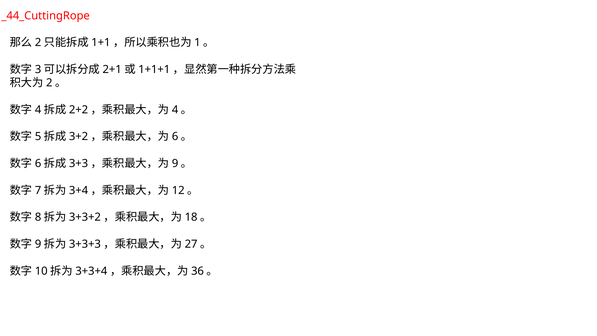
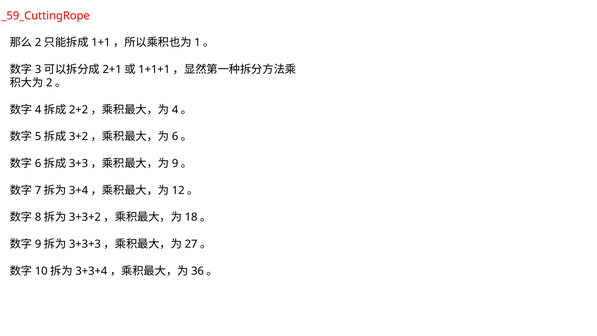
_44_CuttingRope: _44_CuttingRope -> _59_CuttingRope (46, 16)
